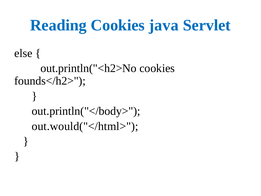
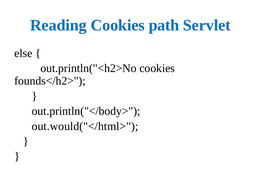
java: java -> path (164, 25)
